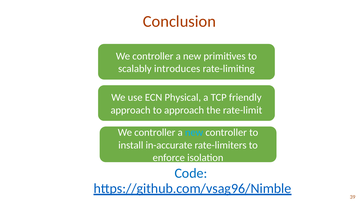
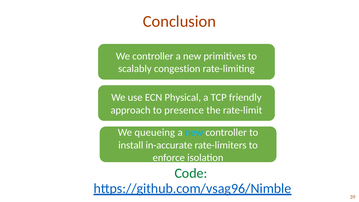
introduces: introduces -> congestion (177, 69)
to approach: approach -> presence (184, 110)
controller: controller -> queueing (155, 132)
Code colour: blue -> green (191, 173)
